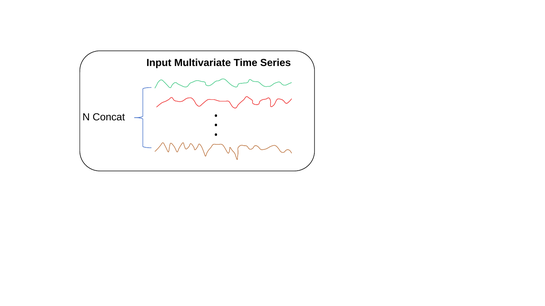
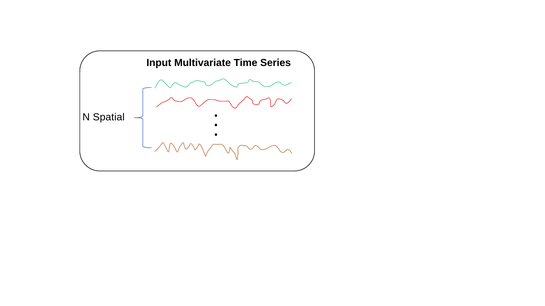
Concat: Concat -> Spatial (109, 117)
